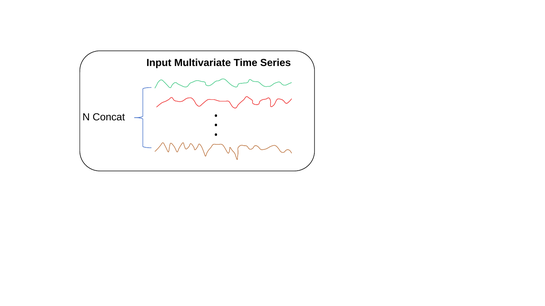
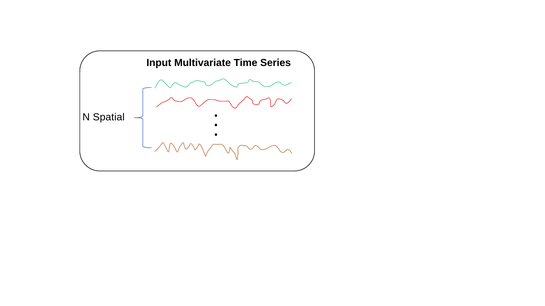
Concat: Concat -> Spatial (109, 117)
